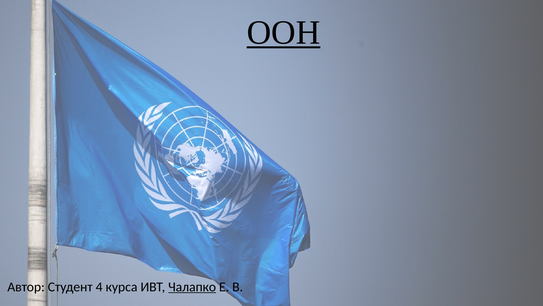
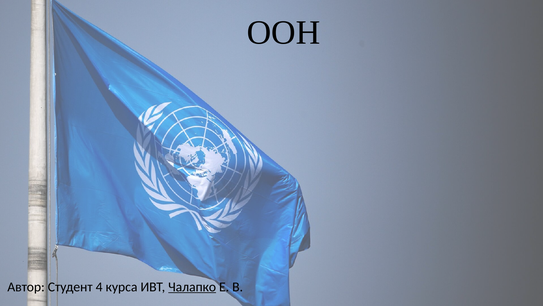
ООН underline: present -> none (284, 33)
